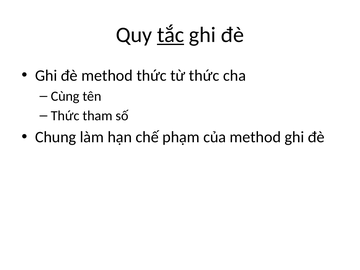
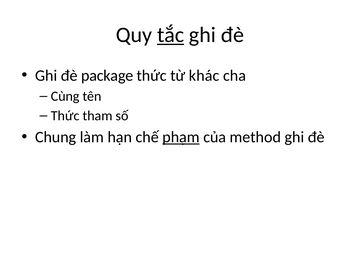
đè method: method -> package (107, 76)
từ thức: thức -> khác (204, 76)
phạm underline: none -> present (181, 137)
